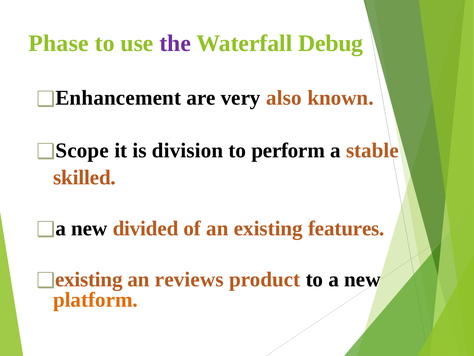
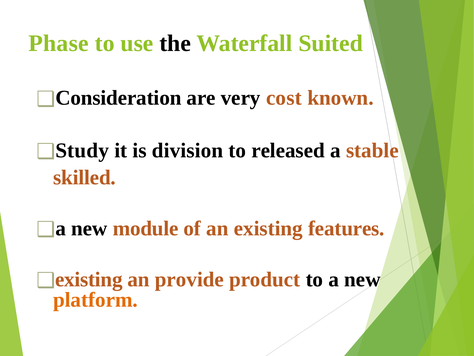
the colour: purple -> black (175, 43)
Debug: Debug -> Suited (331, 43)
Enhancement: Enhancement -> Consideration (118, 98)
also: also -> cost (284, 98)
Scope: Scope -> Study (82, 150)
perform: perform -> released (288, 150)
divided: divided -> module (146, 228)
reviews: reviews -> provide (189, 279)
